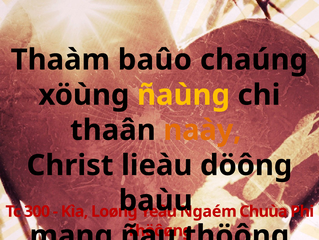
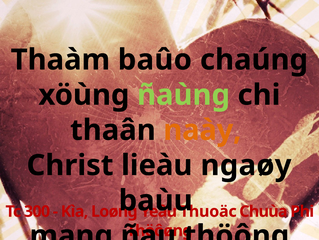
ñaùng colour: yellow -> light green (183, 95)
döông: döông -> ngaøy (246, 165)
Ngaém: Ngaém -> Thuoäc (208, 211)
